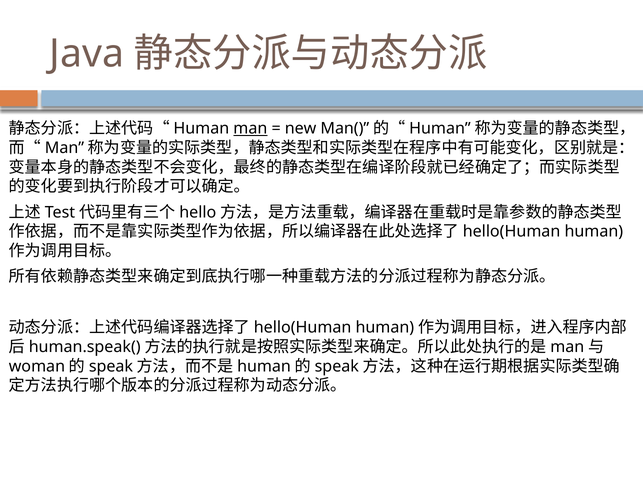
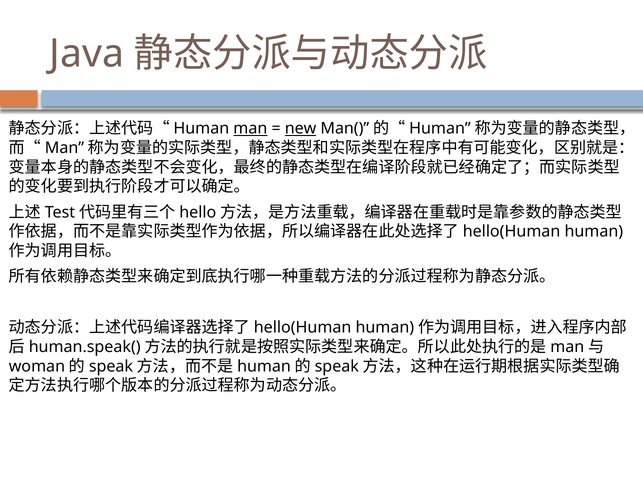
new underline: none -> present (301, 128)
